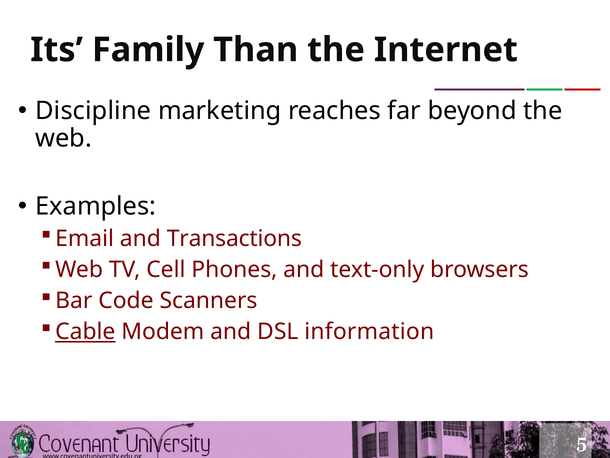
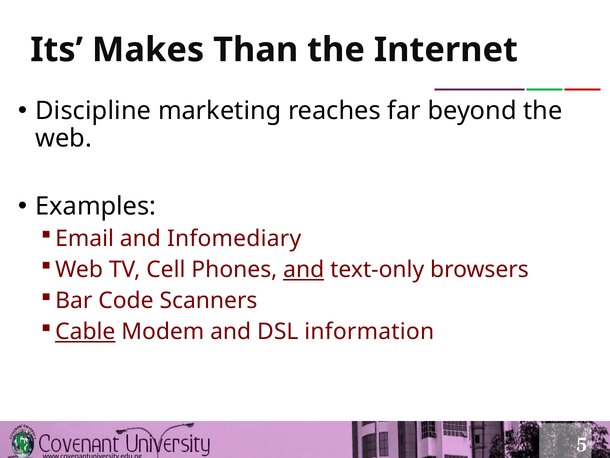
Family: Family -> Makes (148, 50)
Transactions: Transactions -> Infomediary (234, 238)
and underline: none -> present (304, 269)
